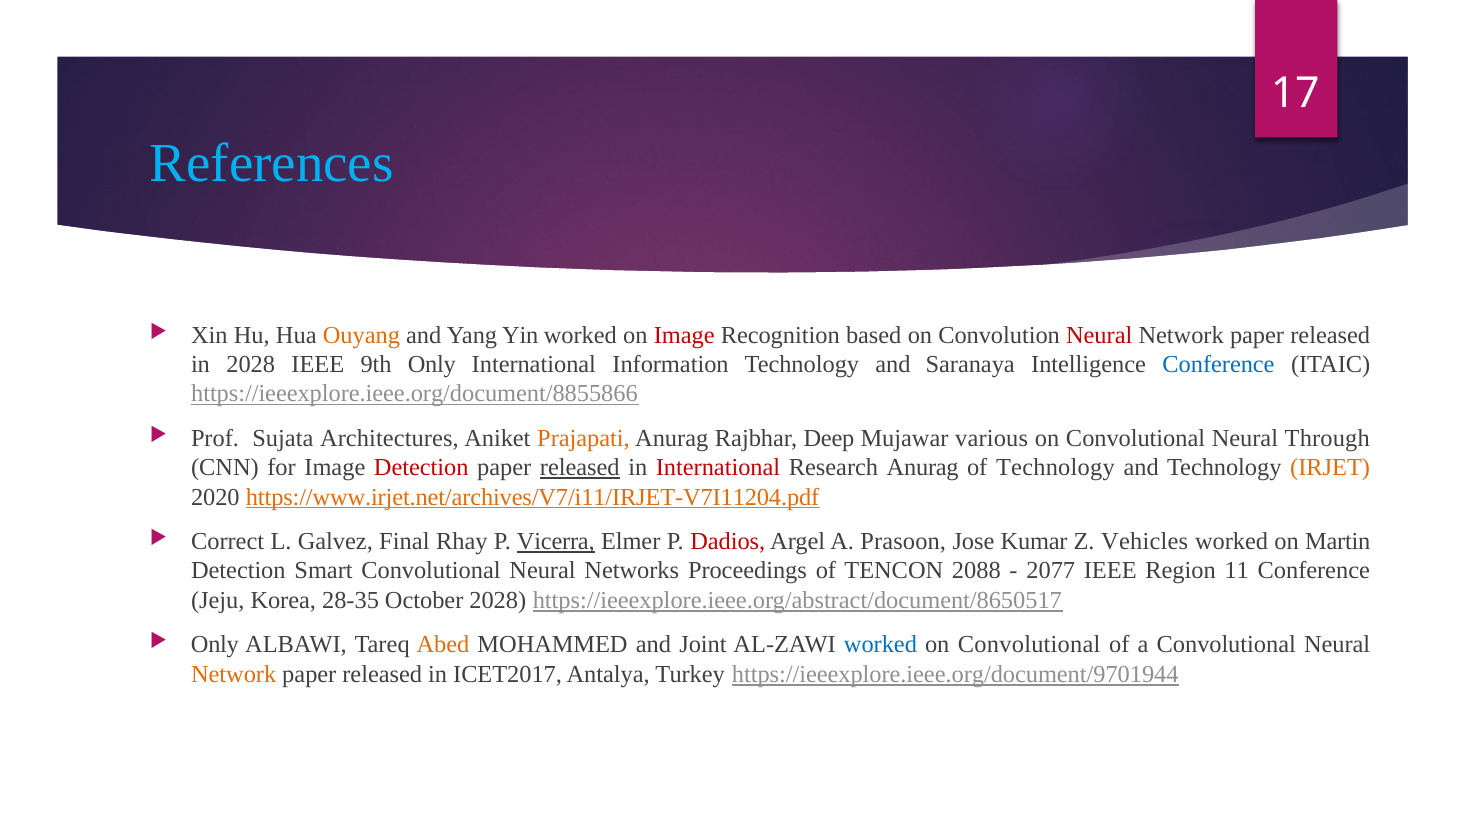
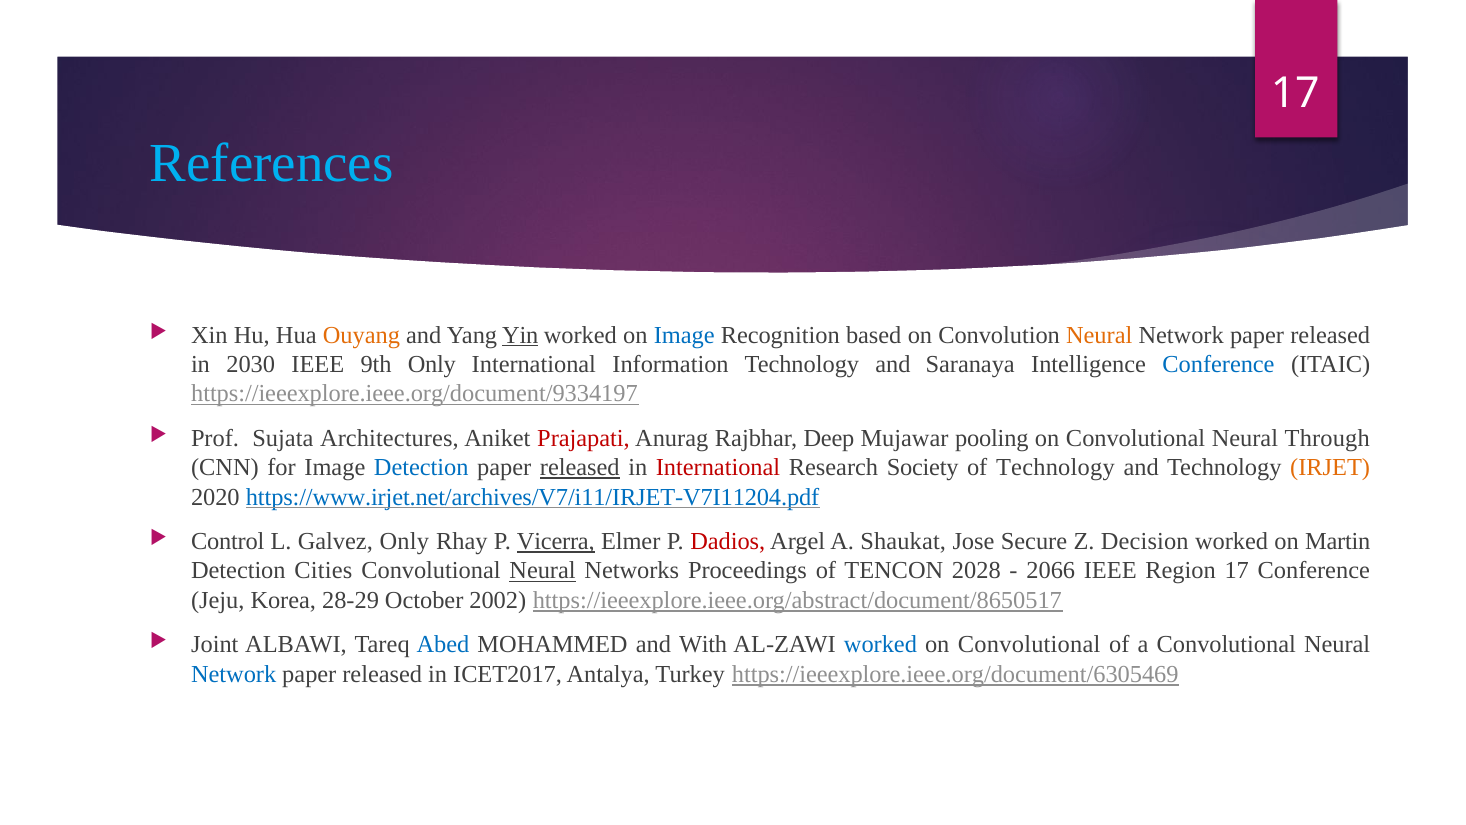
Yin underline: none -> present (520, 335)
Image colour: red -> blue (684, 335)
Neural colour: red -> orange (1099, 335)
in 2028: 2028 -> 2030 (251, 364)
https://ieeexplore.ieee.org/document/8855866: https://ieeexplore.ieee.org/document/8855866 -> https://ieeexplore.ieee.org/document/9334197 (414, 394)
Prajapati colour: orange -> red (584, 438)
various: various -> pooling (992, 438)
Detection colour: red -> blue (421, 467)
Research Anurag: Anurag -> Society (923, 467)
https://www.irjet.net/archives/V7/i11/IRJET-V7I11204.pdf colour: orange -> blue (533, 497)
Correct: Correct -> Control (228, 541)
Galvez Final: Final -> Only (404, 541)
Prasoon: Prasoon -> Shaukat (903, 541)
Kumar: Kumar -> Secure (1034, 541)
Vehicles: Vehicles -> Decision (1145, 541)
Smart: Smart -> Cities (323, 571)
Neural underline: none -> present (543, 571)
2088: 2088 -> 2028 (976, 571)
2077: 2077 -> 2066 (1051, 571)
Region 11: 11 -> 17 (1237, 571)
28-35: 28-35 -> 28-29 (351, 600)
October 2028: 2028 -> 2002 (498, 600)
Only: Only -> Joint (215, 644)
Abed colour: orange -> blue (443, 644)
Joint: Joint -> With (703, 644)
Network colour: orange -> blue (234, 674)
https://ieeexplore.ieee.org/document/9701944: https://ieeexplore.ieee.org/document/9701944 -> https://ieeexplore.ieee.org/document/6305469 (955, 674)
